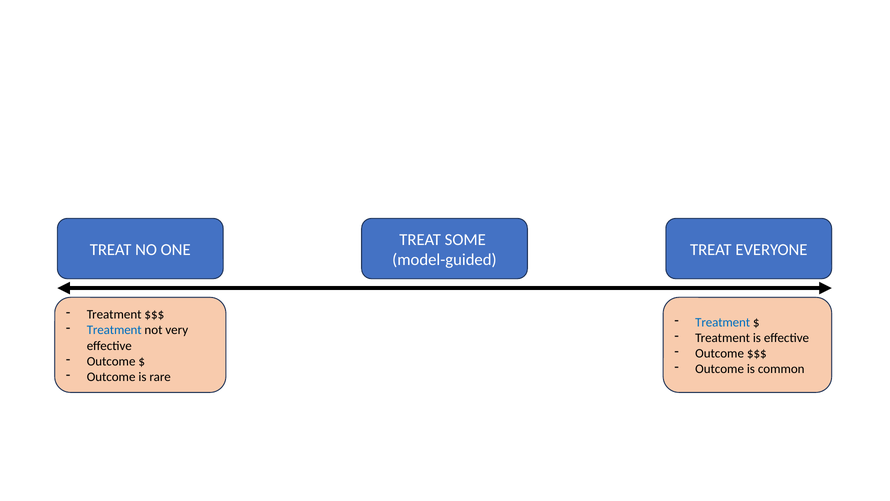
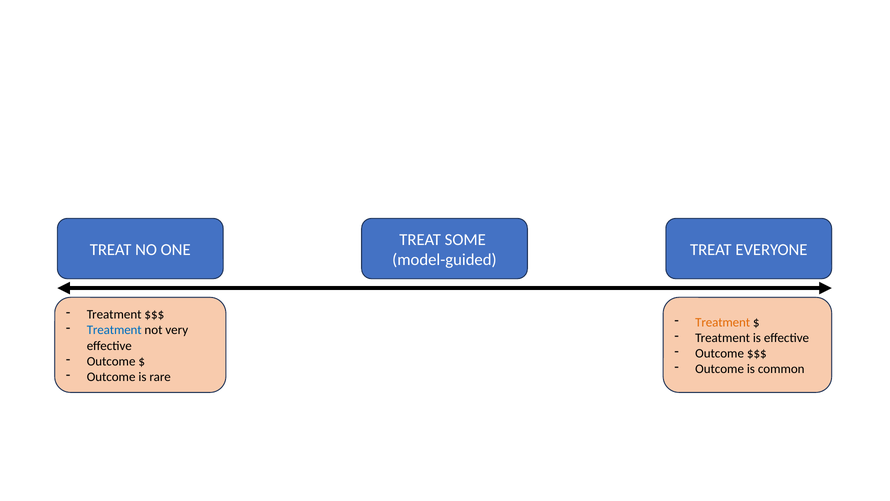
Treatment colour: blue -> orange (723, 322)
